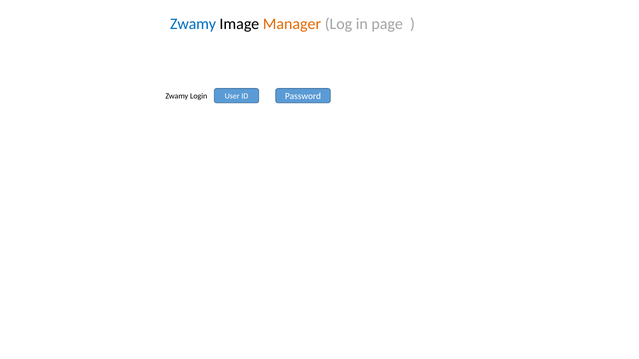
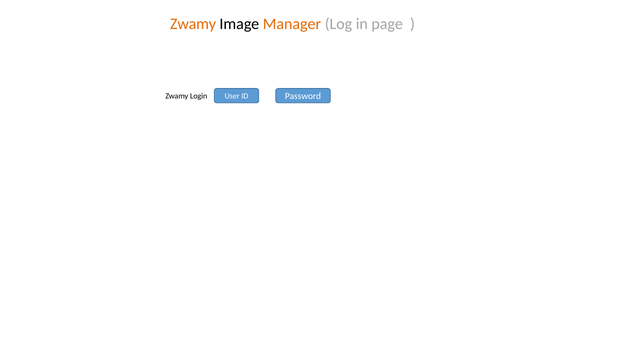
Zwamy colour: blue -> orange (193, 24)
